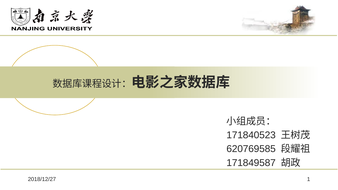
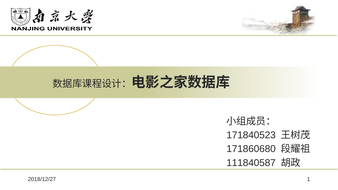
620769585: 620769585 -> 171860680 (251, 149)
171849587: 171849587 -> 111840587 (251, 163)
